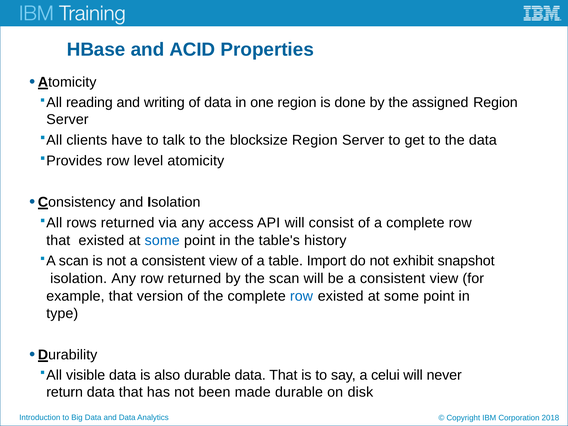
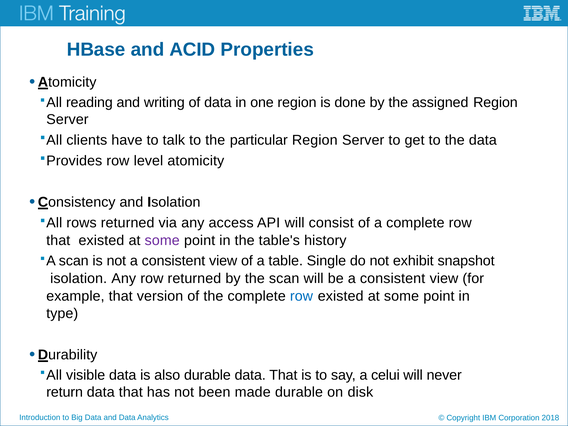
blocksize: blocksize -> particular (259, 140)
some colour: blue -> purple (162, 240)
Import: Import -> Single (326, 261)
